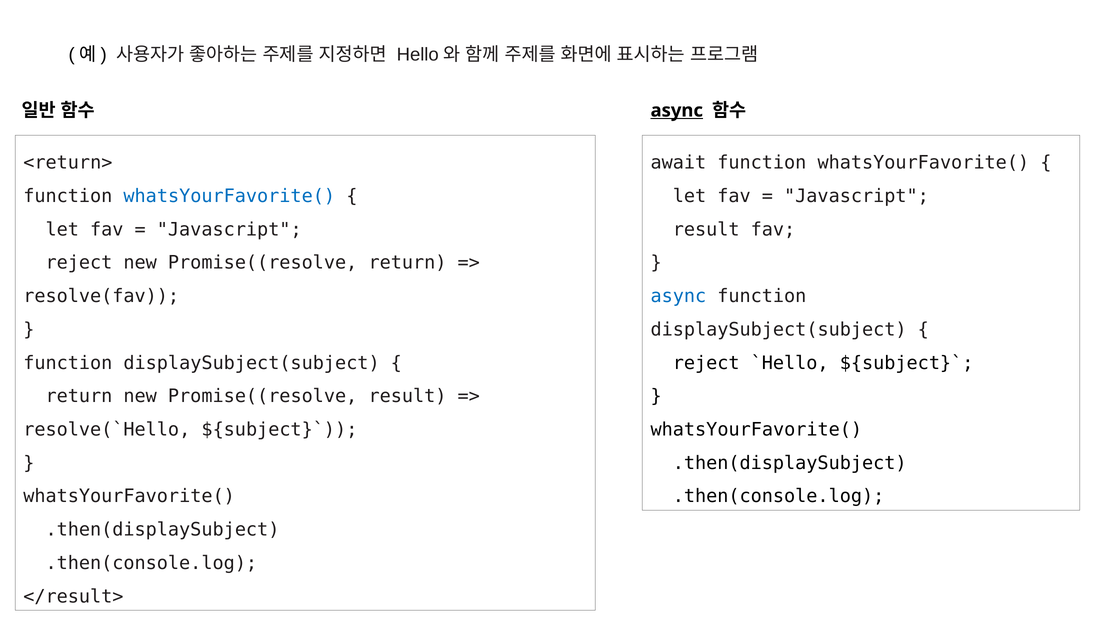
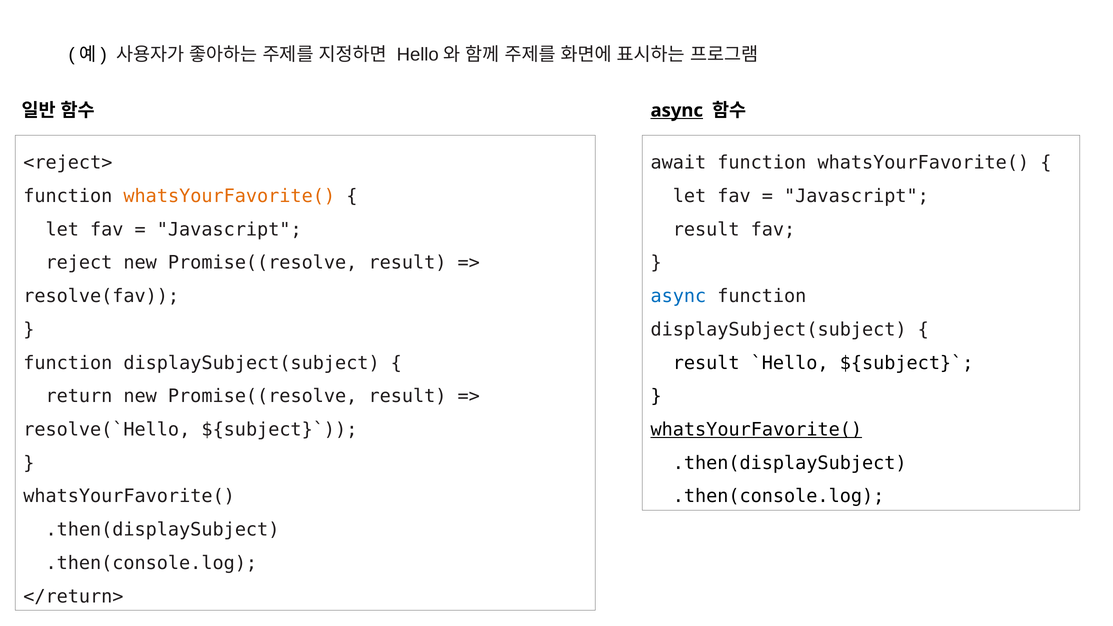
<return>: <return> -> <reject> (68, 163)
whatsYourFavorite( colour: blue -> orange (229, 196)
return: return -> result (407, 263)
reject: reject -> result (706, 363)
whatsYourFavorite( underline: none -> present (756, 430)
</result>: </result> -> </return> (73, 596)
